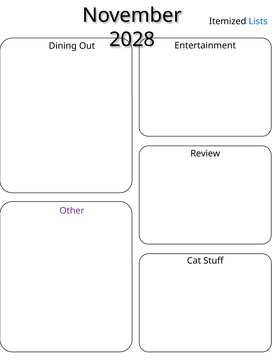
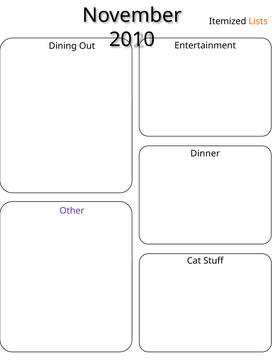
Lists colour: blue -> orange (258, 21)
2028: 2028 -> 2010 (132, 39)
Review: Review -> Dinner (205, 153)
